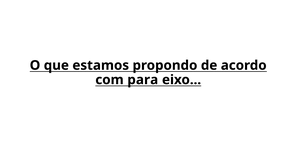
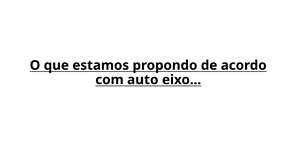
para: para -> auto (143, 80)
